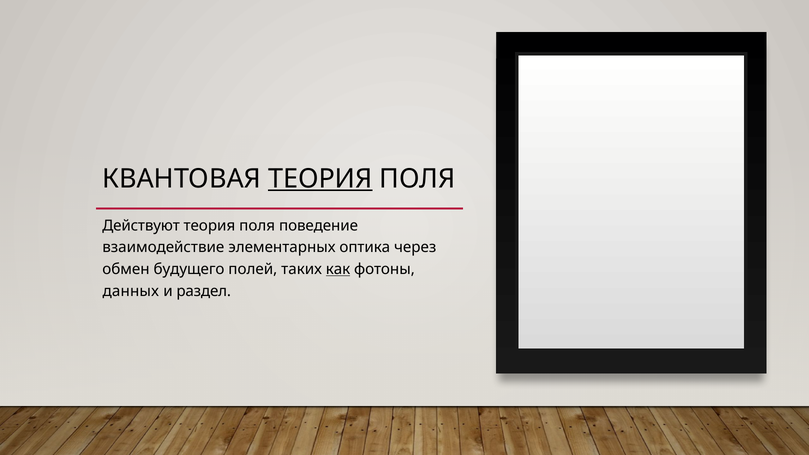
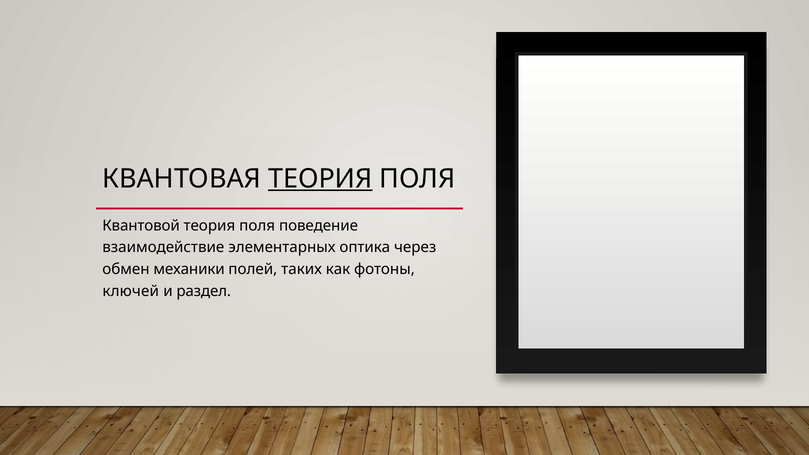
Действуют: Действуют -> Квантовой (141, 226)
будущего: будущего -> механики (189, 269)
как underline: present -> none (338, 269)
данных: данных -> ключей (131, 291)
